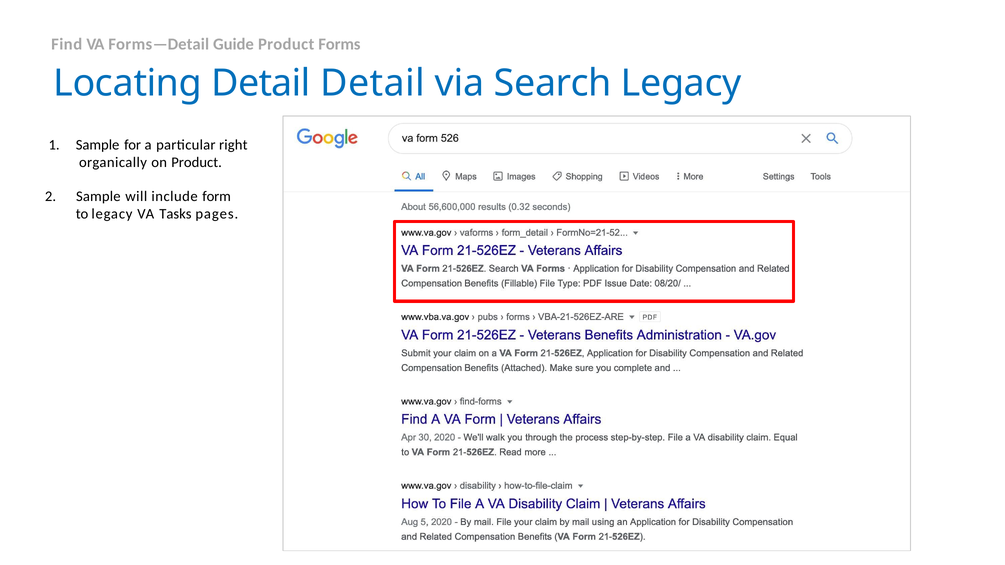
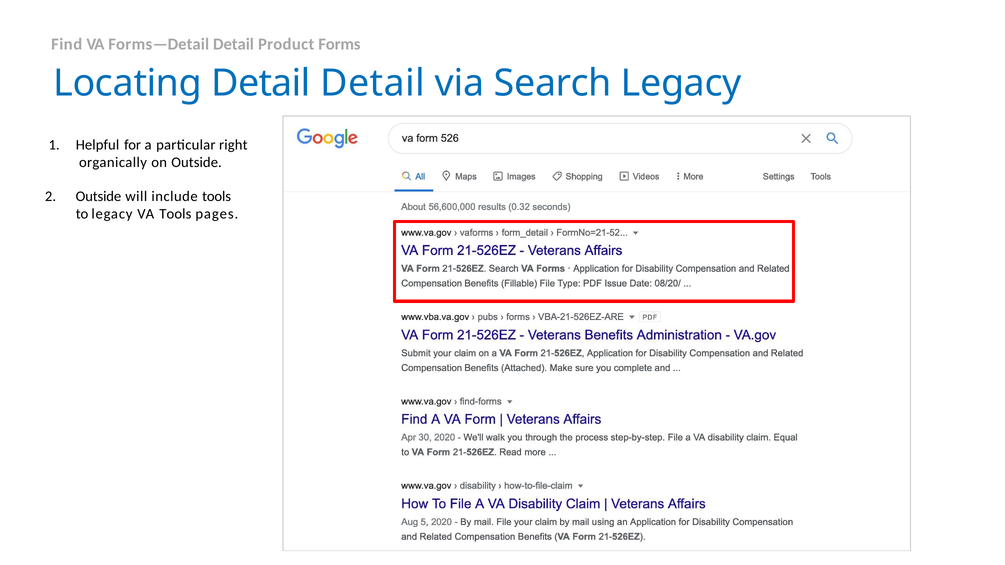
Forms—Detail Guide: Guide -> Detail (233, 44)
Sample: Sample -> Helpful (98, 145)
on Product: Product -> Outside (197, 162)
Sample: Sample -> Outside (98, 197)
include form: form -> tools (217, 197)
VA Tasks: Tasks -> Tools (175, 214)
